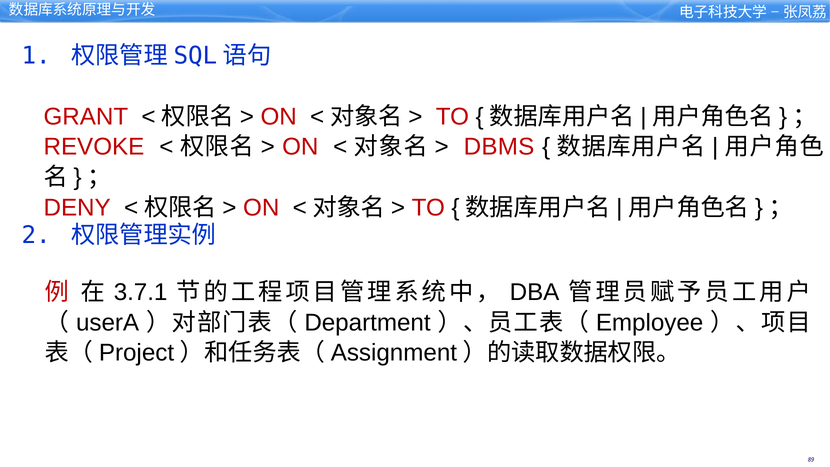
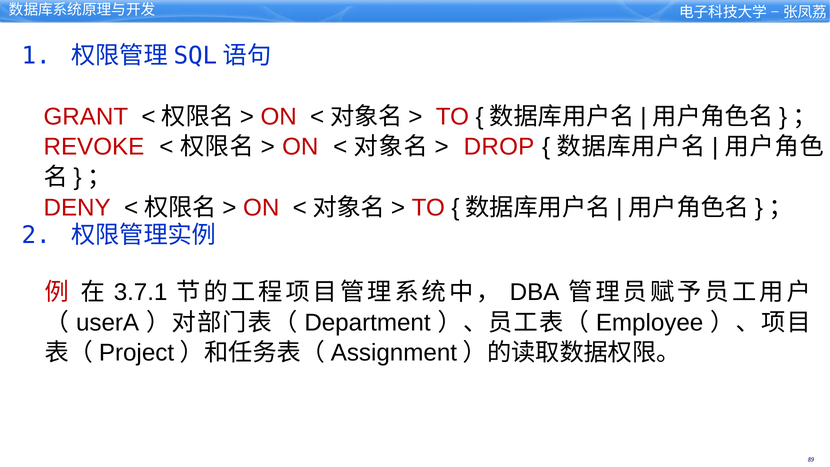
DBMS: DBMS -> DROP (499, 147)
